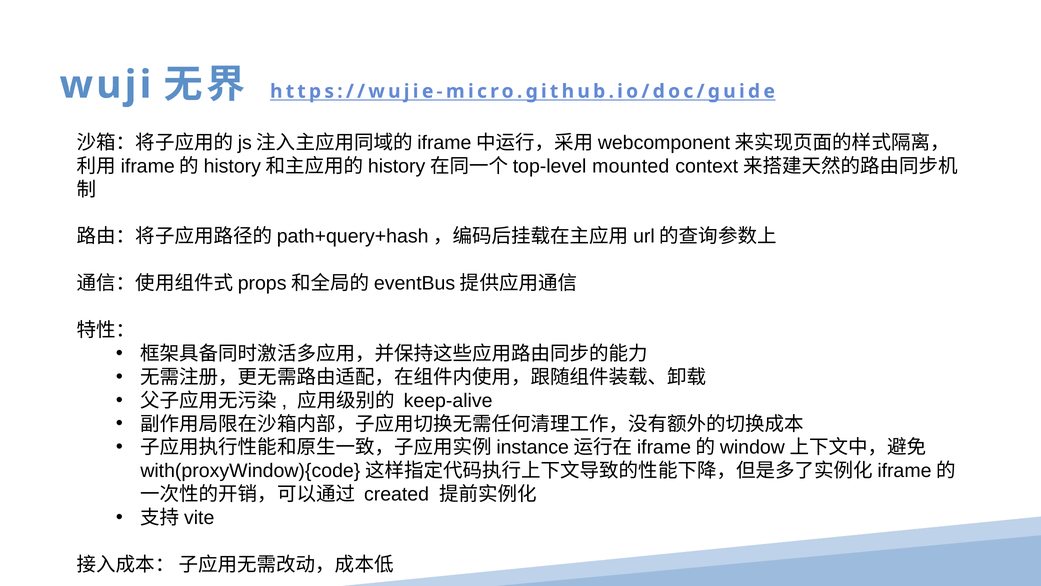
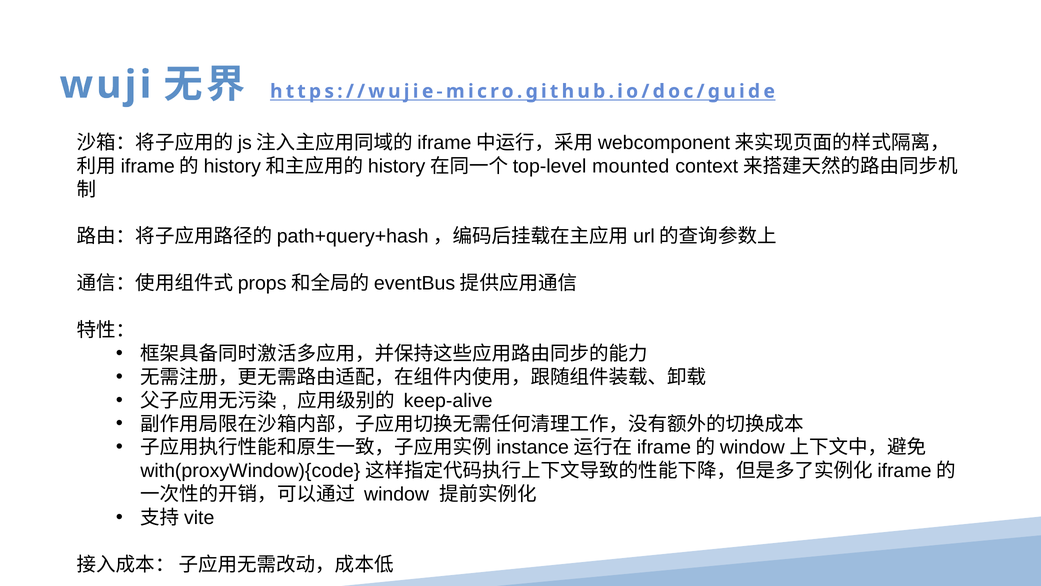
created: created -> window (397, 494)
